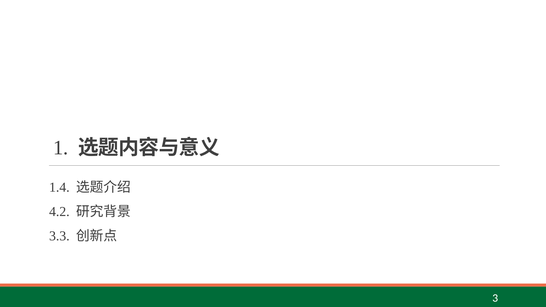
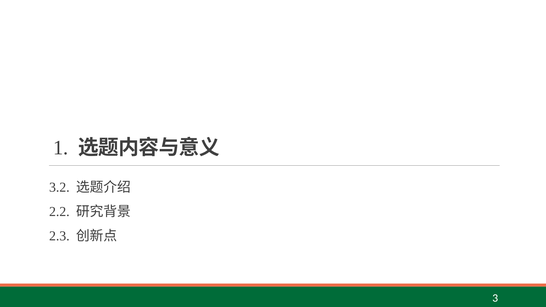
1.4: 1.4 -> 3.2 (59, 188)
4.2: 4.2 -> 2.2 (59, 212)
3.3: 3.3 -> 2.3 (59, 236)
